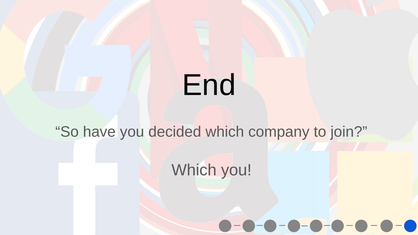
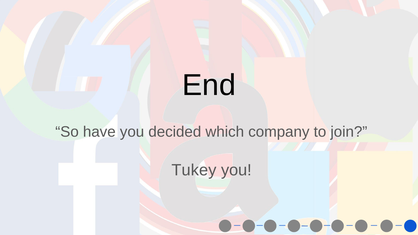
Which: Which -> Tukey (194, 170)
